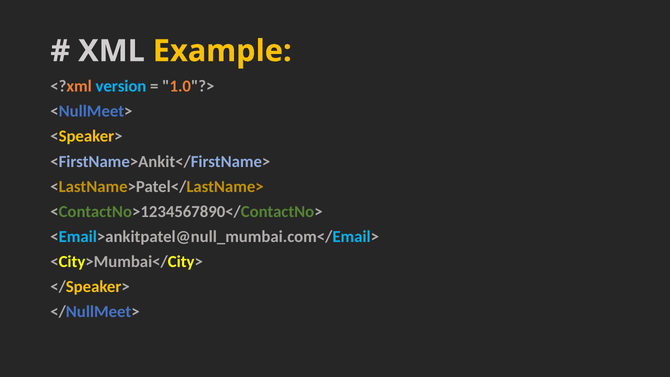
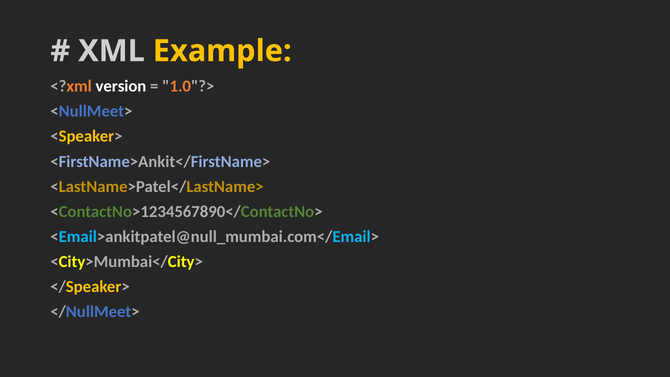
version colour: light blue -> white (121, 86)
